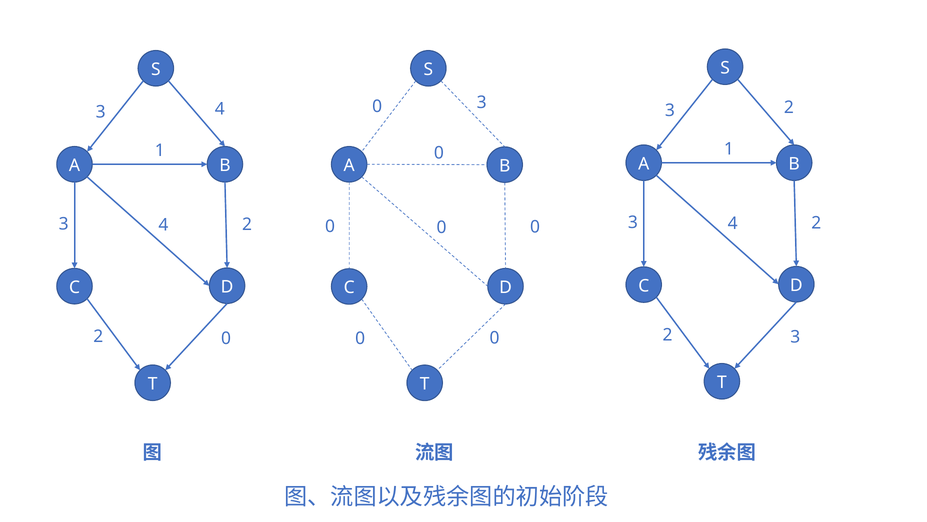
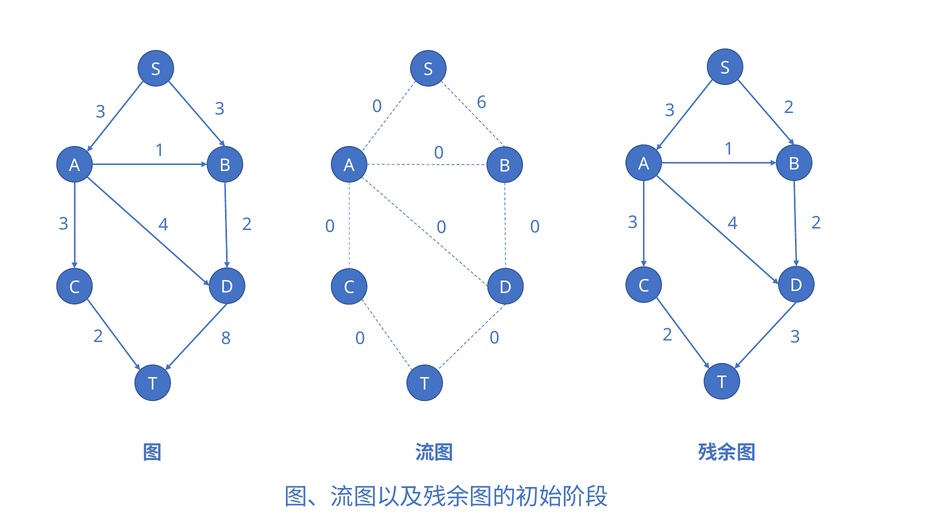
0 3: 3 -> 6 (482, 103)
3 4: 4 -> 3 (220, 109)
2 0: 0 -> 8 (226, 338)
